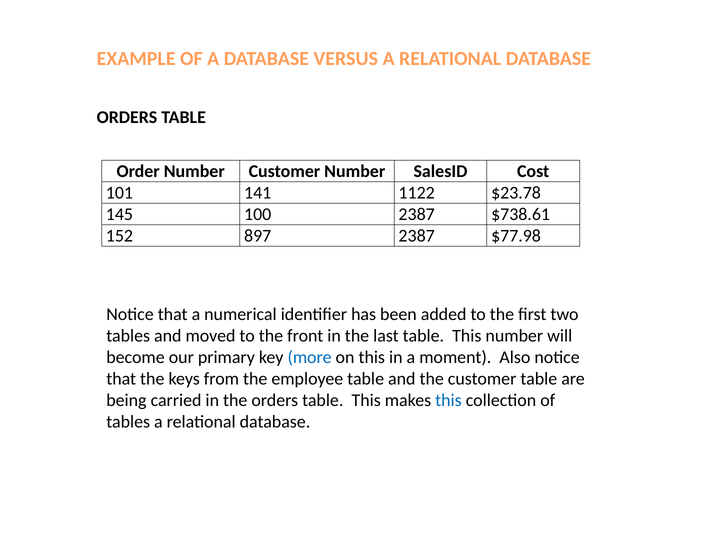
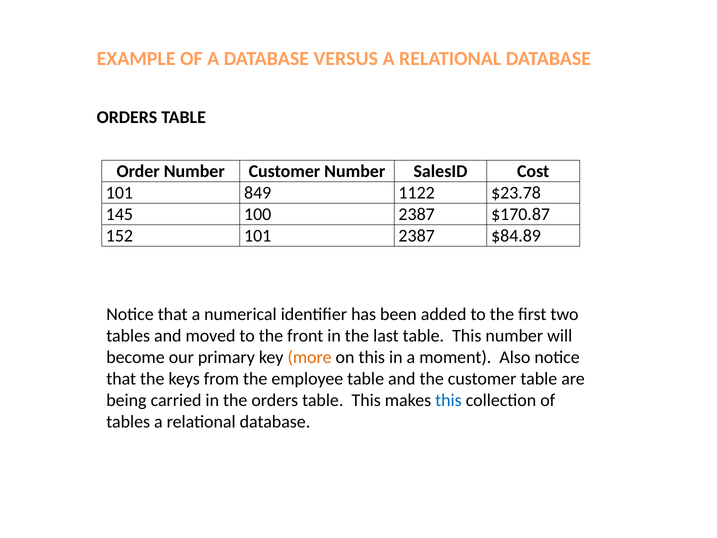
141: 141 -> 849 (258, 193)
$738.61: $738.61 -> $170.87 (521, 214)
152 897: 897 -> 101 (258, 236)
$77.98: $77.98 -> $84.89 (516, 236)
more colour: blue -> orange (310, 357)
